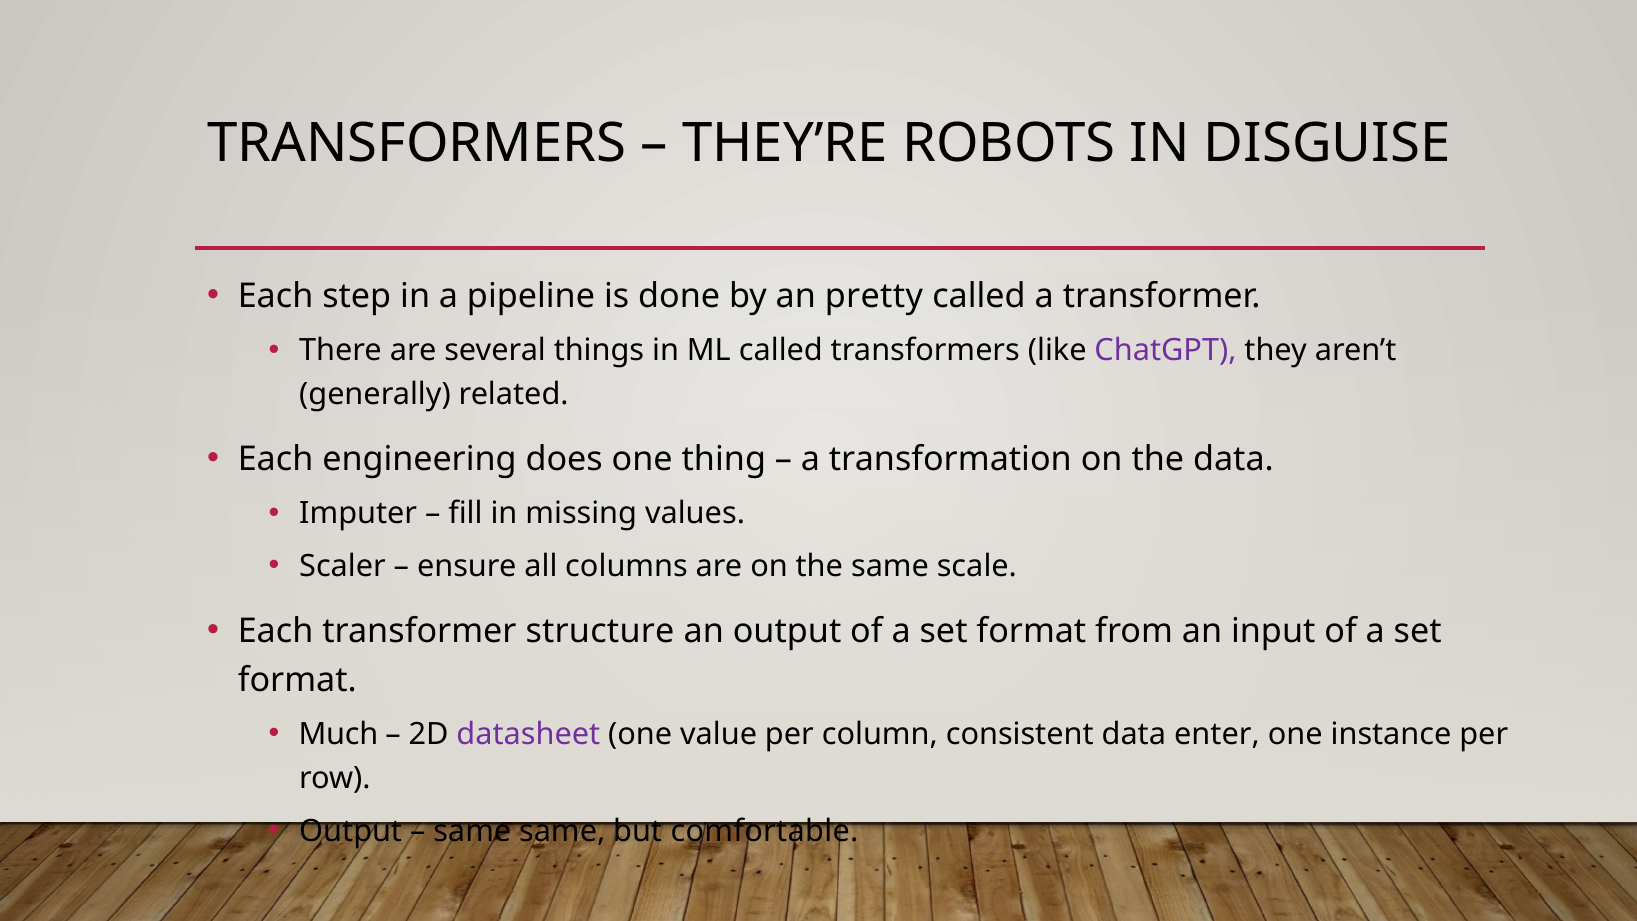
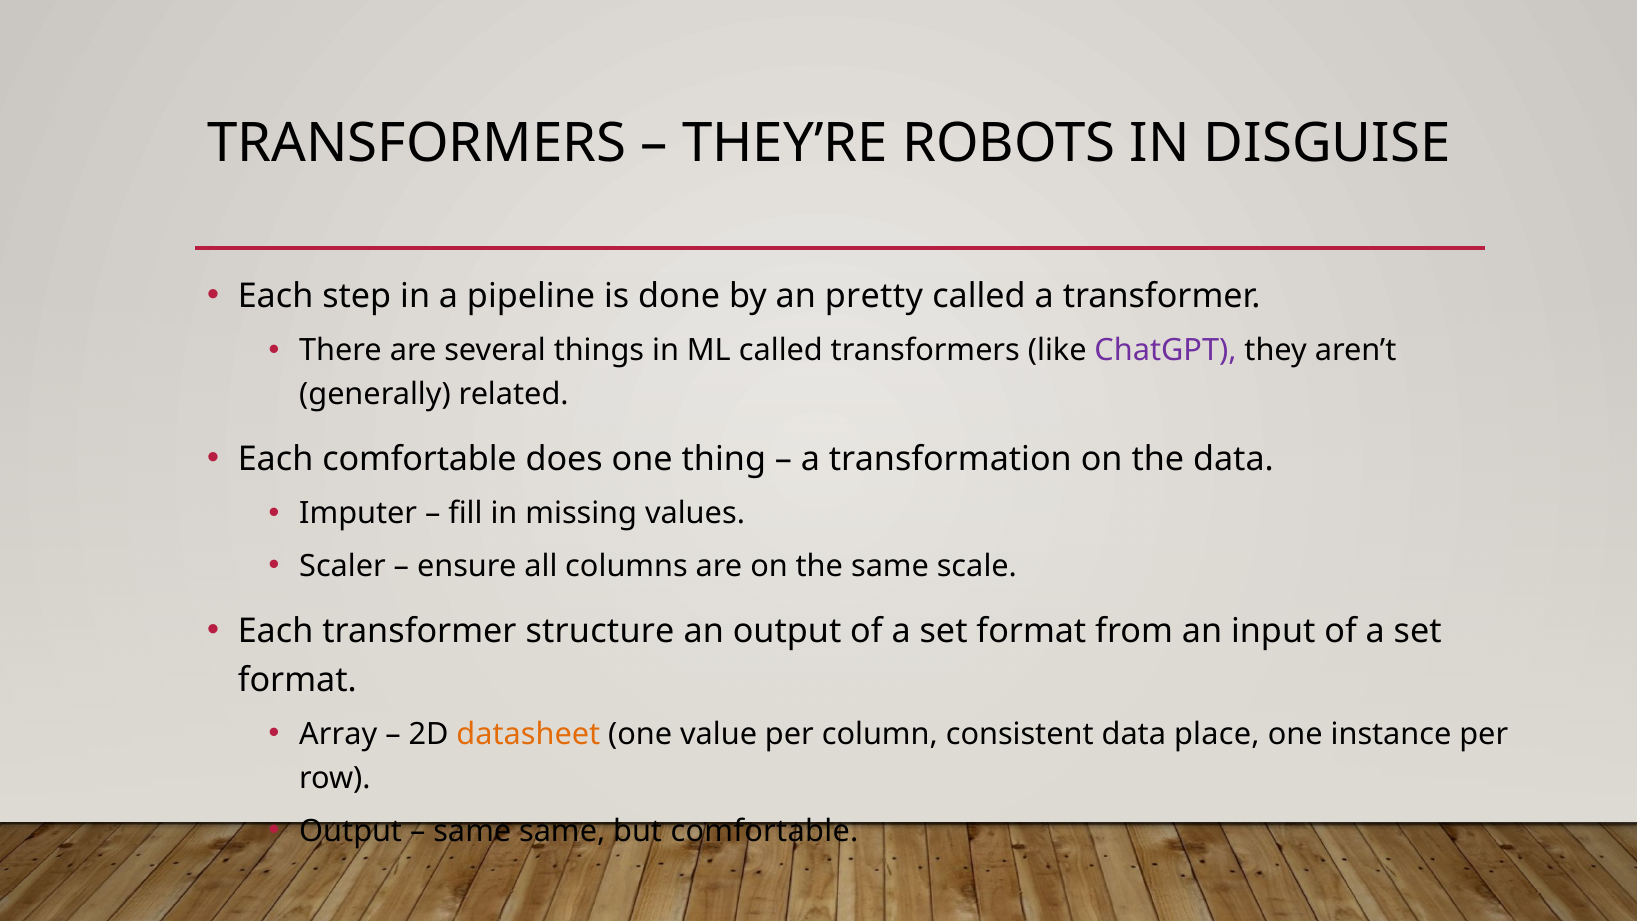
Each engineering: engineering -> comfortable (420, 459)
Much: Much -> Array (338, 734)
datasheet colour: purple -> orange (528, 734)
enter: enter -> place (1217, 734)
